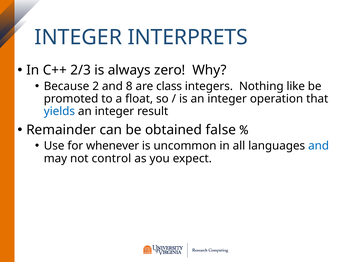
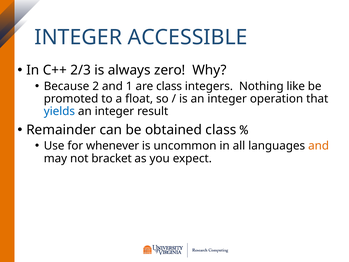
INTERPRETS: INTERPRETS -> ACCESSIBLE (188, 37)
8: 8 -> 1 (129, 86)
obtained false: false -> class (221, 130)
and colour: blue -> orange (319, 146)
control: control -> bracket (112, 158)
